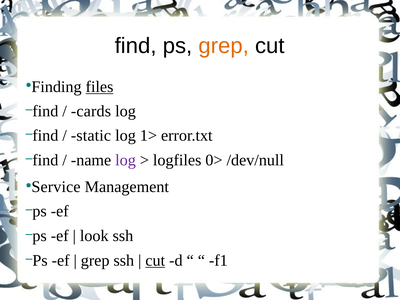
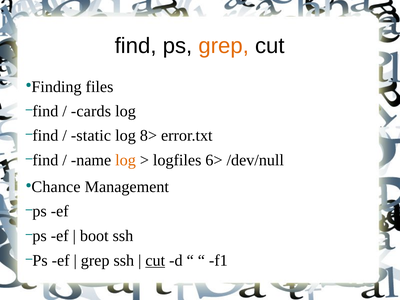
files underline: present -> none (100, 87)
1>: 1> -> 8> (148, 136)
log colour: purple -> orange (126, 160)
0>: 0> -> 6> (214, 160)
Service: Service -> Chance (56, 187)
look: look -> boot (94, 236)
